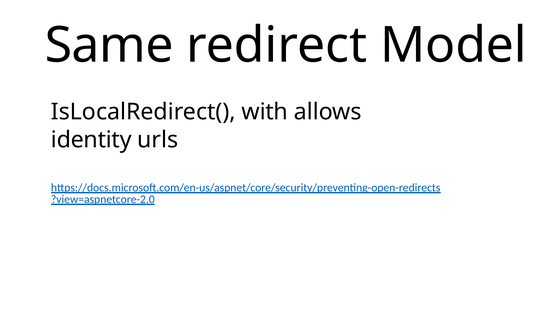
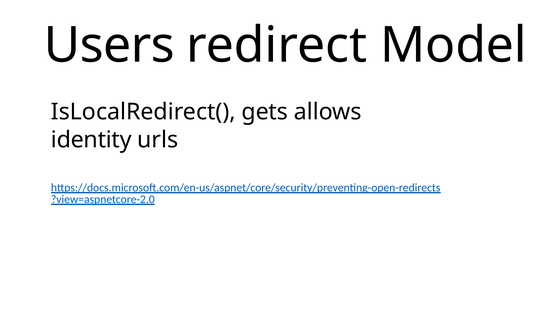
Same: Same -> Users (109, 45)
with: with -> gets (265, 112)
